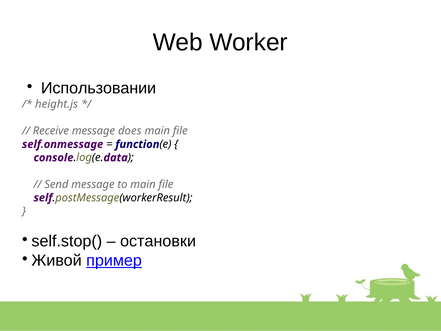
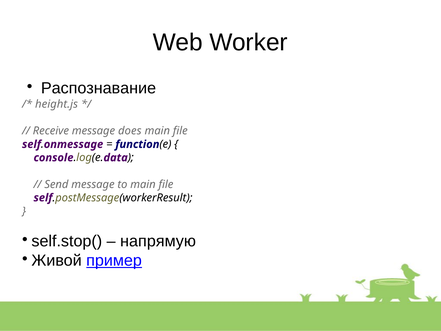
Использовании: Использовании -> Распознавание (98, 88)
остановки: остановки -> напрямую (158, 241)
